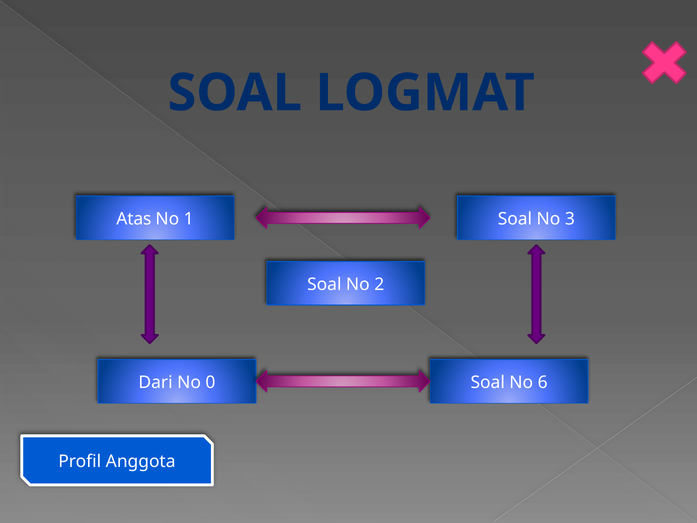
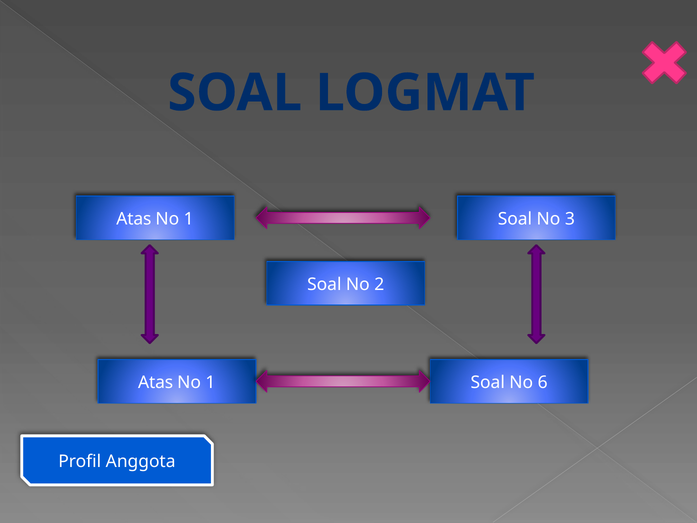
Dari: Dari -> Atas (156, 382)
0: 0 -> 1 (210, 382)
